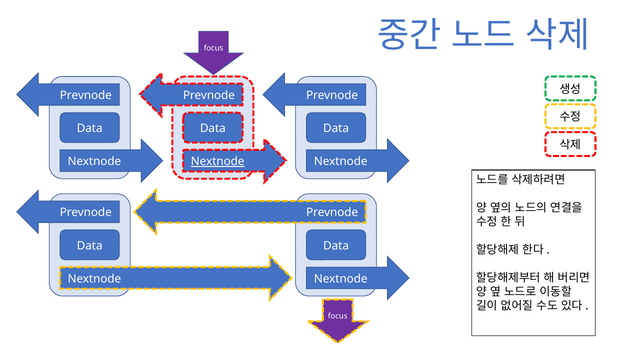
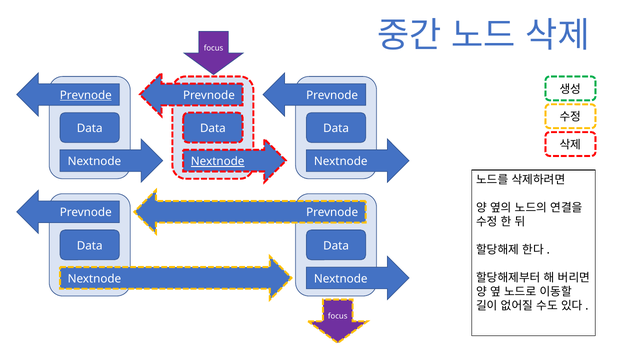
Prevnode underline: none -> present (86, 95)
